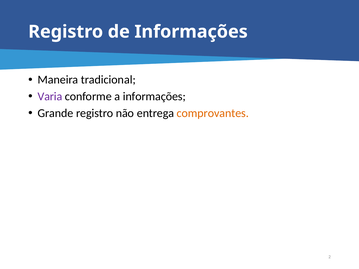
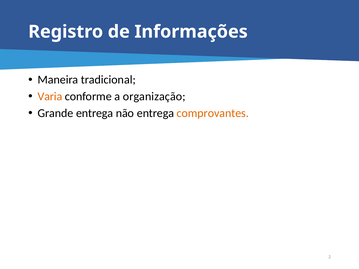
Varia colour: purple -> orange (50, 97)
a informações: informações -> organização (154, 97)
Grande registro: registro -> entrega (95, 113)
